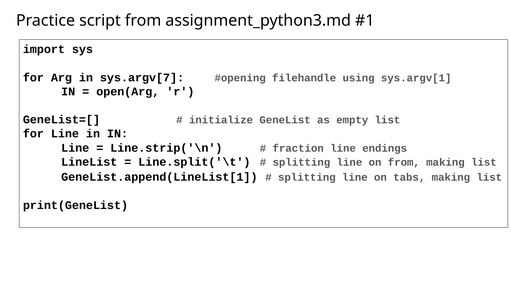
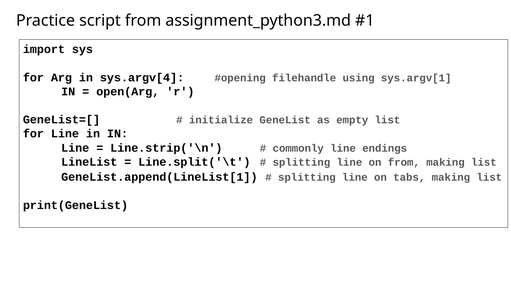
sys.argv[7: sys.argv[7 -> sys.argv[4 (142, 77)
fraction: fraction -> commonly (298, 148)
